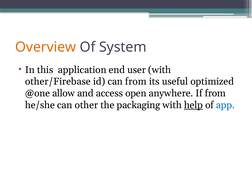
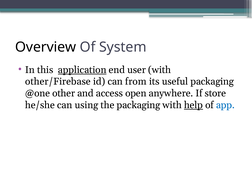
Overview colour: orange -> black (46, 47)
application underline: none -> present (82, 70)
useful optimized: optimized -> packaging (212, 82)
allow: allow -> other (64, 93)
If from: from -> store (215, 93)
other: other -> using (86, 105)
